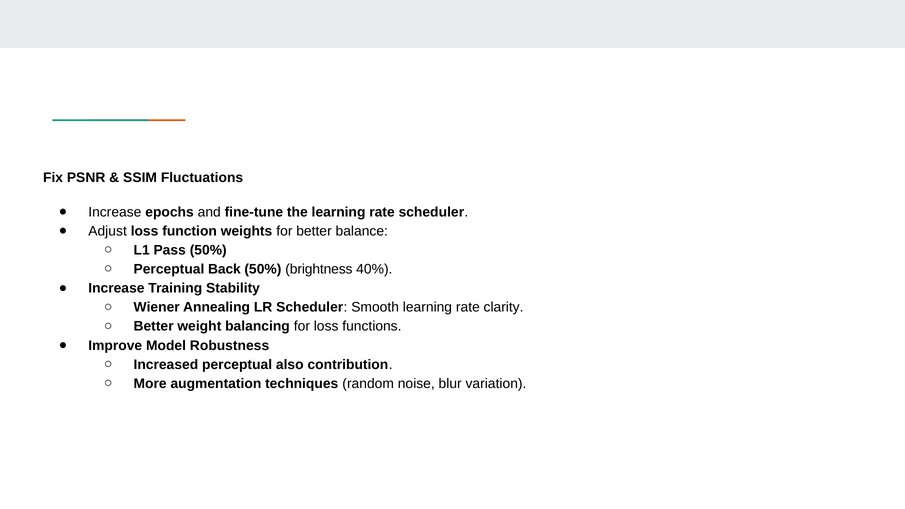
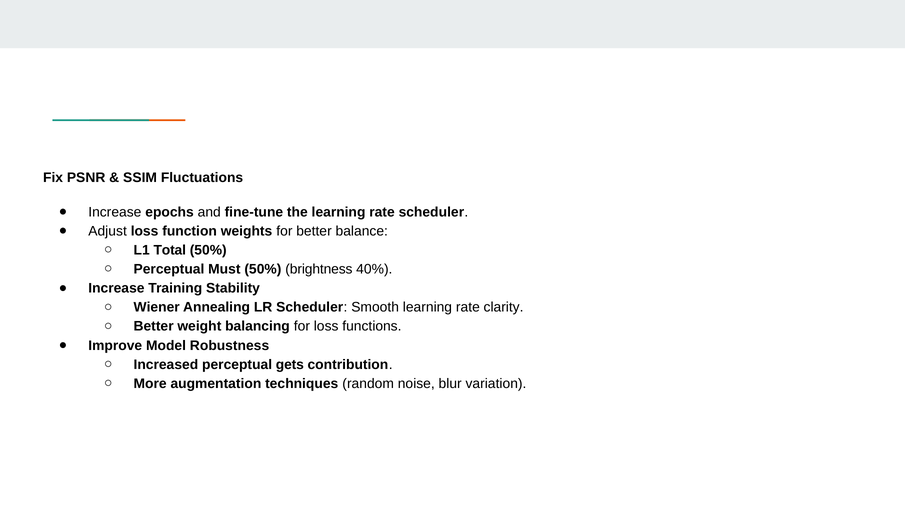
Pass: Pass -> Total (170, 250)
Back: Back -> Must (224, 269)
also: also -> gets (290, 365)
